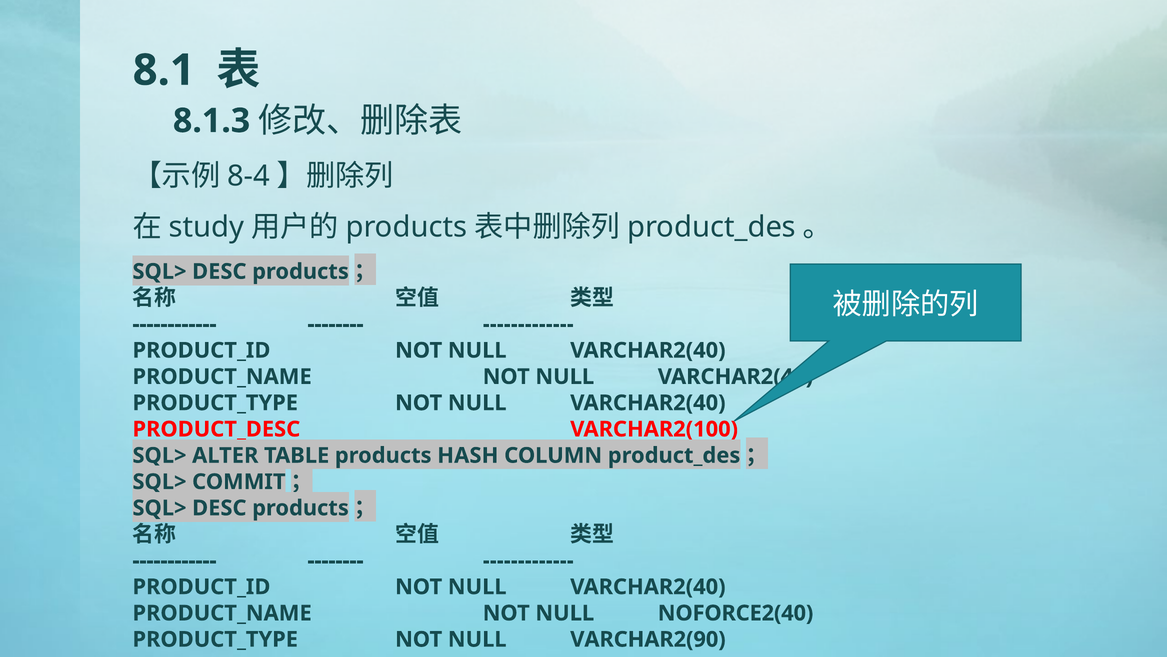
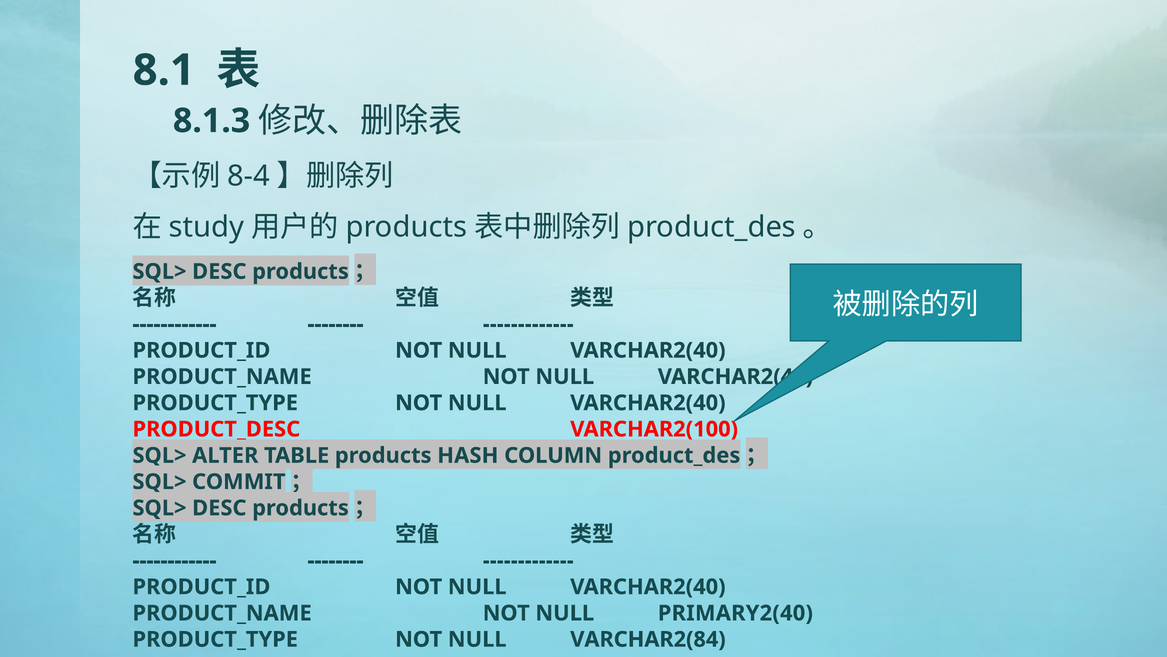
NOFORCE2(40: NOFORCE2(40 -> PRIMARY2(40 (735, 613)
VARCHAR2(90: VARCHAR2(90 -> VARCHAR2(84 (648, 639)
